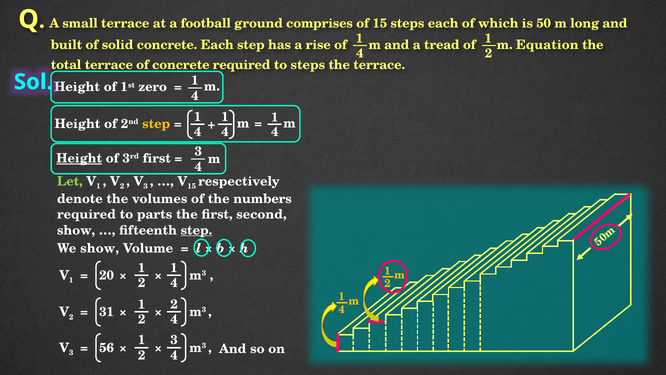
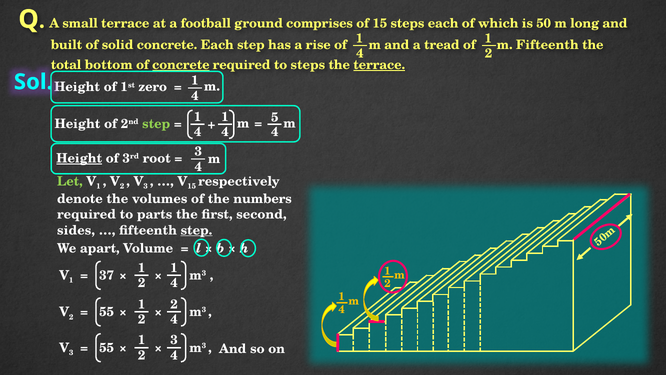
m Equation: Equation -> Fifteenth (547, 45)
terrace: terrace -> bottom (109, 65)
concrete underline: none -> present (181, 65)
terrace underline: none -> present (379, 65)
1: 1 -> 5 (275, 117)
step colour: yellow -> light green (156, 124)
3rd first: first -> root (157, 158)
show: show -> sides (76, 230)
We show: show -> apart (100, 248)
20: 20 -> 37 (107, 275)
31: 31 -> 55 (107, 312)
56: 56 -> 55 (107, 348)
